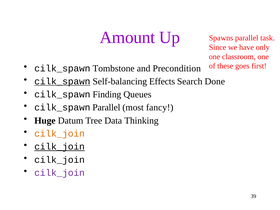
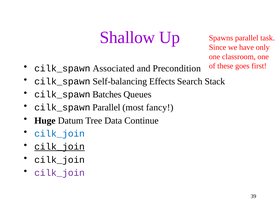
Amount: Amount -> Shallow (127, 37)
Tombstone: Tombstone -> Associated (114, 68)
cilk_spawn underline: present -> none (62, 81)
Done: Done -> Stack (215, 81)
Finding: Finding -> Batches (107, 94)
Thinking: Thinking -> Continue (141, 121)
cilk_join colour: orange -> blue (60, 134)
